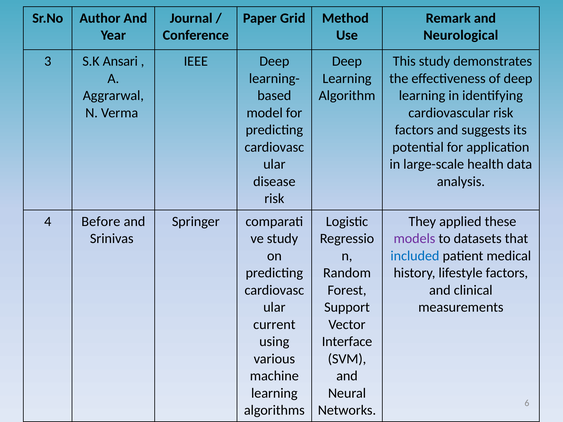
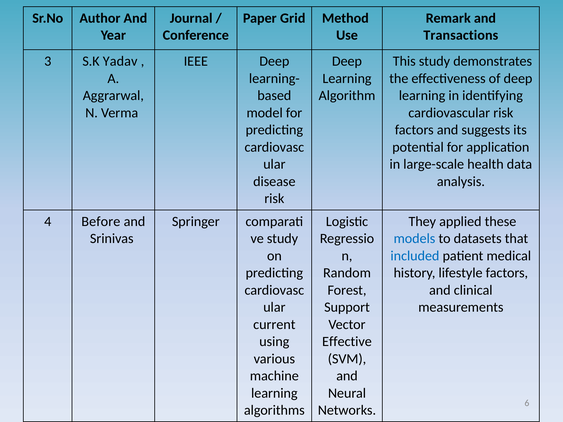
Neurological: Neurological -> Transactions (461, 35)
Ansari: Ansari -> Yadav (120, 61)
models colour: purple -> blue (414, 239)
Interface: Interface -> Effective (347, 342)
